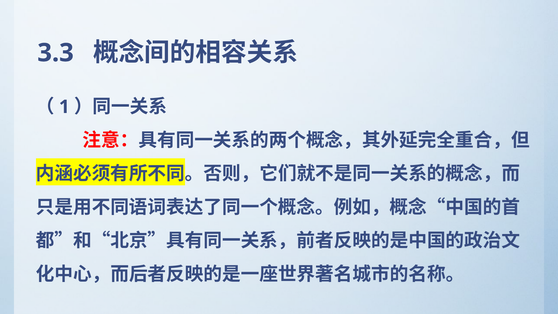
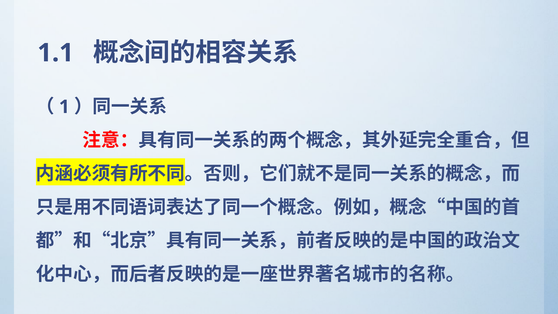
3.3: 3.3 -> 1.1 (56, 53)
